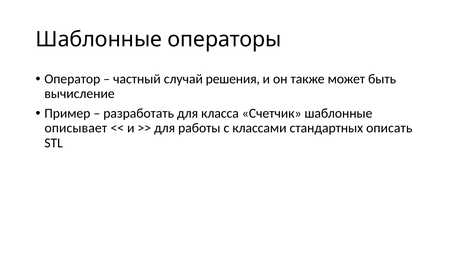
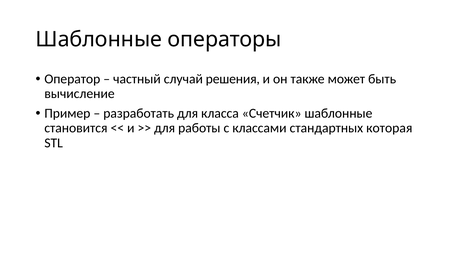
описывает: описывает -> становится (76, 128)
описать: описать -> которая (389, 128)
